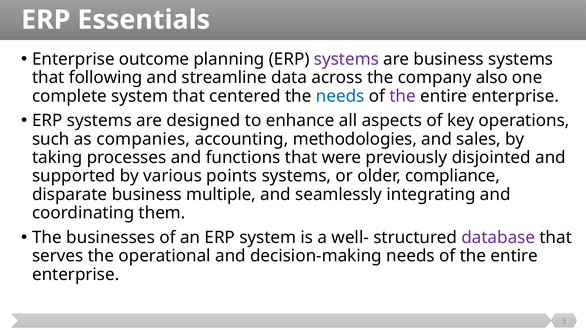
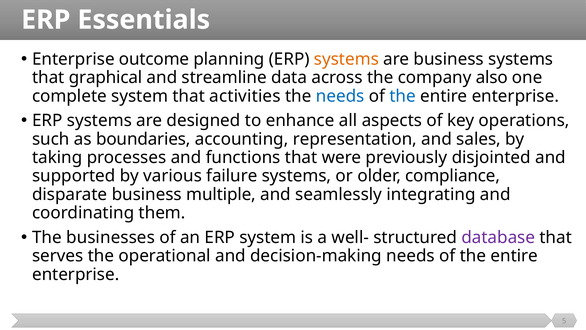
systems colour: purple -> orange (346, 59)
following: following -> graphical (106, 78)
centered: centered -> activities (245, 96)
the colour: purple -> blue (403, 96)
companies: companies -> boundaries (143, 139)
methodologies: methodologies -> representation (355, 139)
points: points -> failure (232, 176)
